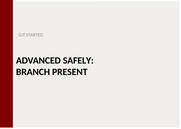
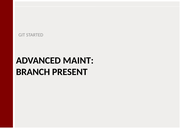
SAFELY: SAFELY -> MAINT (78, 61)
